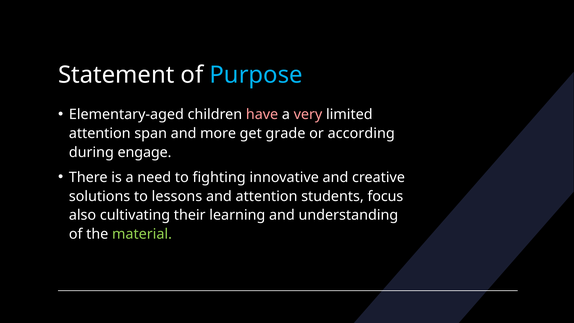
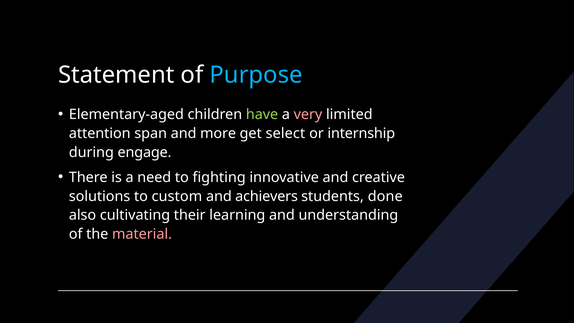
have colour: pink -> light green (262, 115)
grade: grade -> select (285, 133)
according: according -> internship (361, 133)
lessons: lessons -> custom (177, 196)
and attention: attention -> achievers (267, 196)
focus: focus -> done (385, 196)
material colour: light green -> pink (142, 234)
